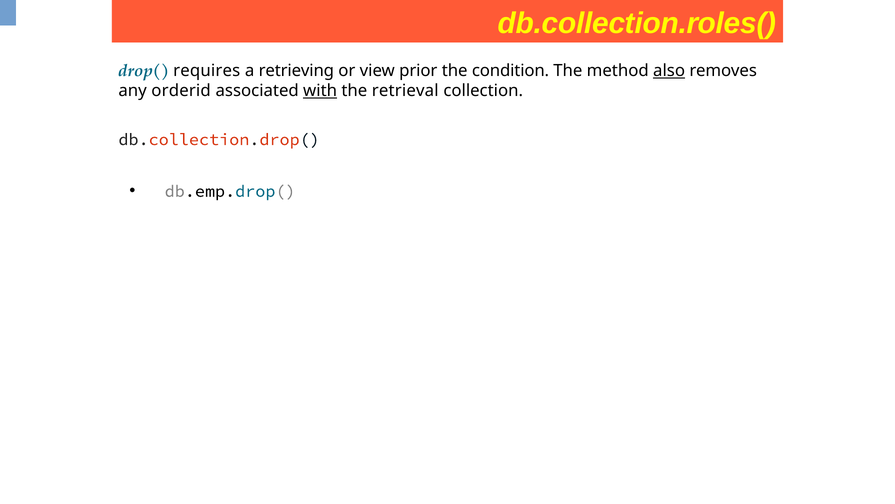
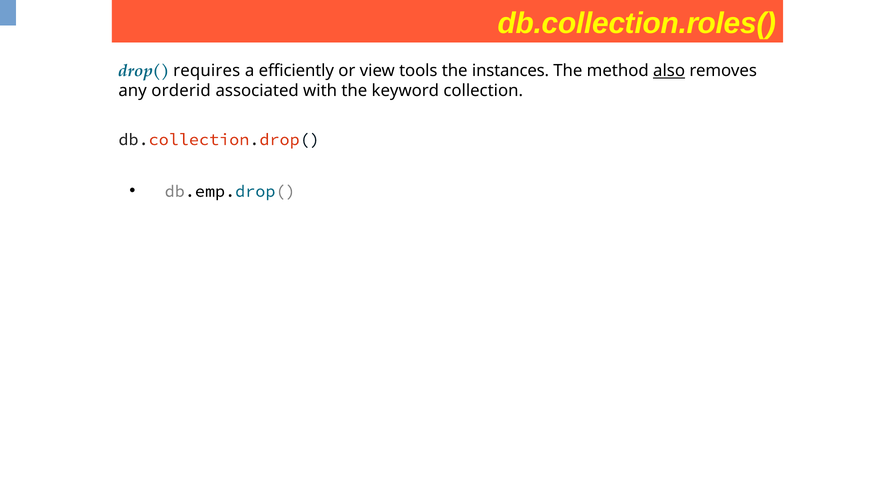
retrieving: retrieving -> efficiently (296, 70)
prior: prior -> tools (418, 70)
condition: condition -> instances (511, 70)
with underline: present -> none (320, 91)
retrieval: retrieval -> keyword (405, 91)
